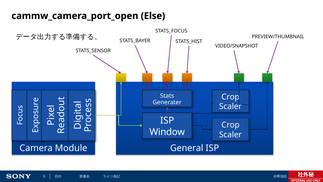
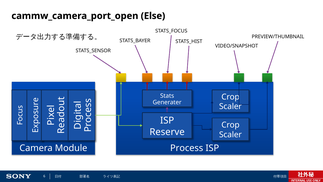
Window: Window -> Reserve (167, 132)
General: General -> Process (187, 148)
